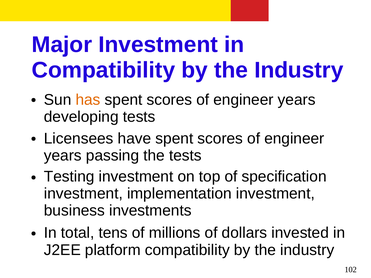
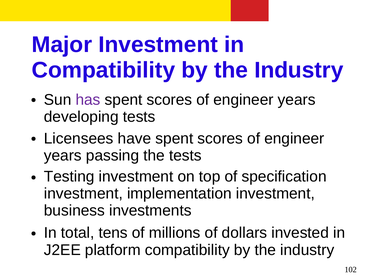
has colour: orange -> purple (88, 100)
